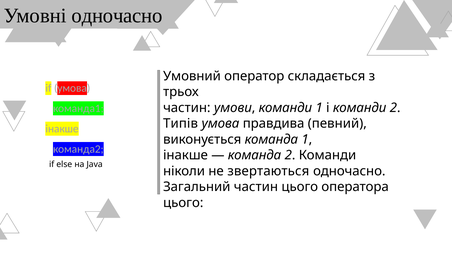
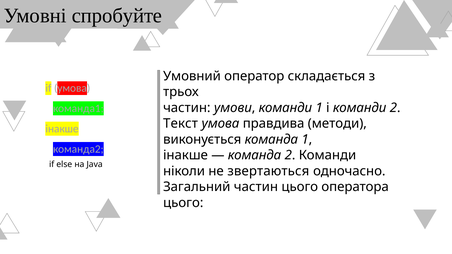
Умовні одночасно: одночасно -> спробуйте (117, 16)
Типів: Типів -> Текст (181, 124)
певний: певний -> методи (337, 124)
